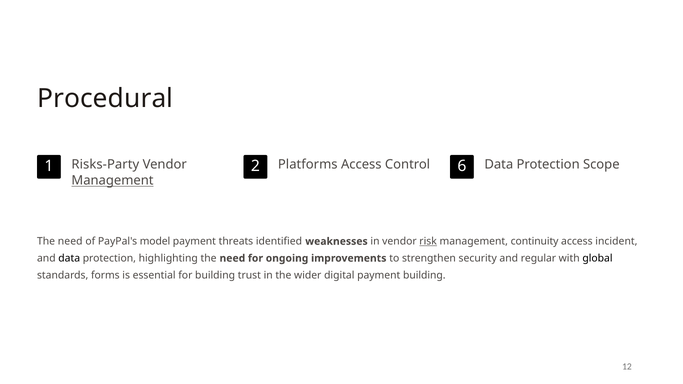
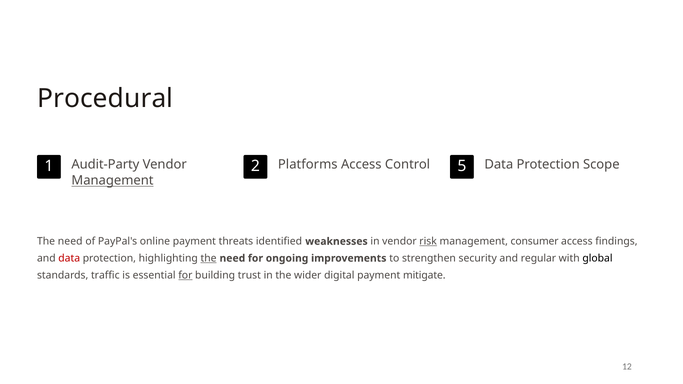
Risks-Party: Risks-Party -> Audit-Party (105, 164)
6: 6 -> 5 (462, 166)
model: model -> online (155, 241)
continuity: continuity -> consumer (535, 241)
incident: incident -> findings (616, 241)
data colour: black -> red (69, 258)
the underline: none -> present (209, 258)
forms: forms -> traffic (105, 275)
for underline: none -> present (185, 275)
payment building: building -> mitigate (424, 275)
